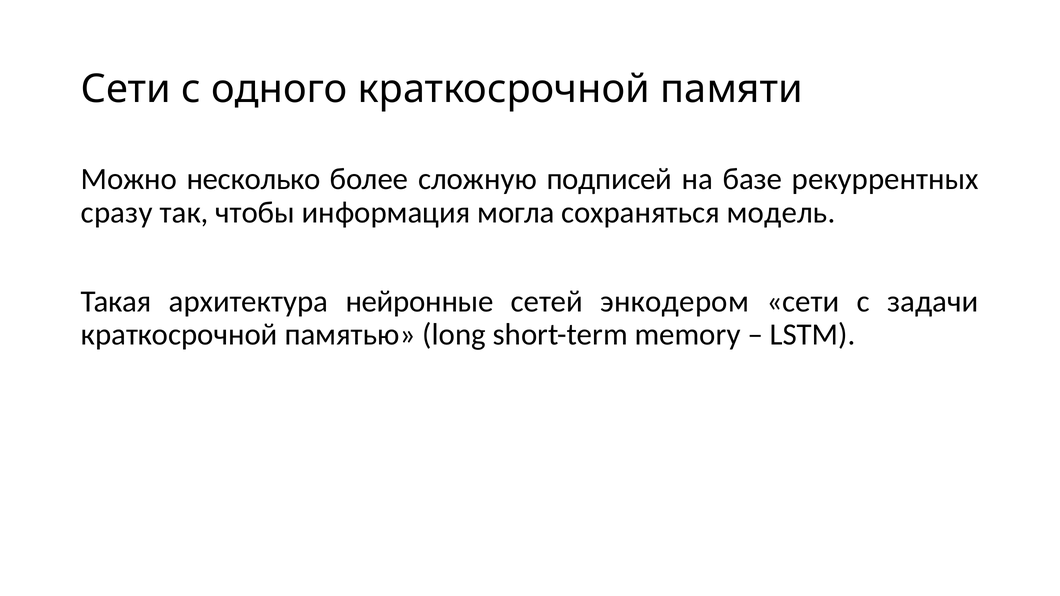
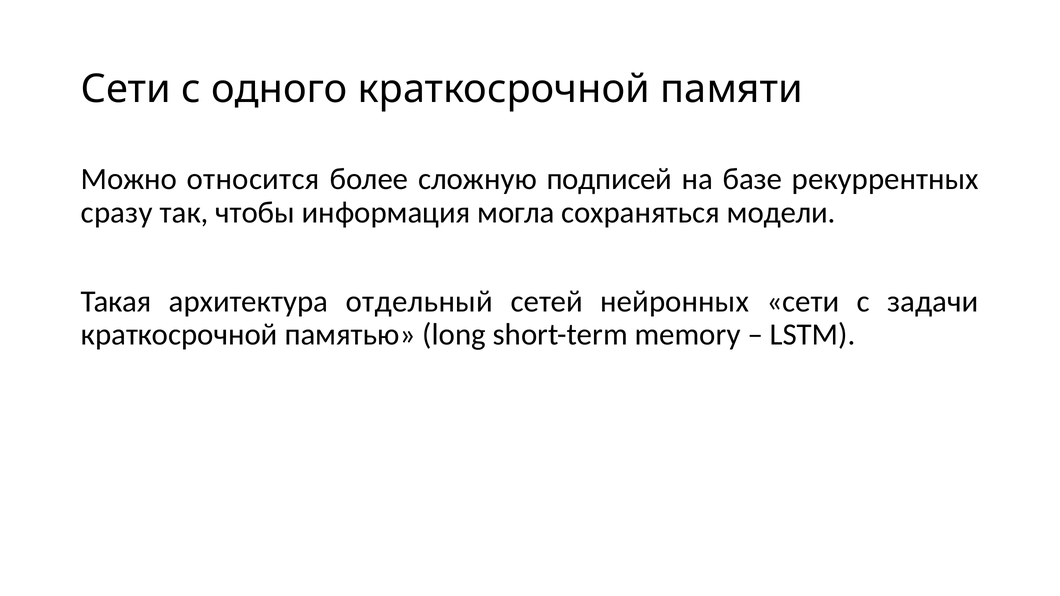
несколько: несколько -> относится (253, 179)
модель: модель -> модели (781, 213)
нейронные: нейронные -> отдельный (419, 302)
энкодером: энкодером -> нейронных (675, 302)
